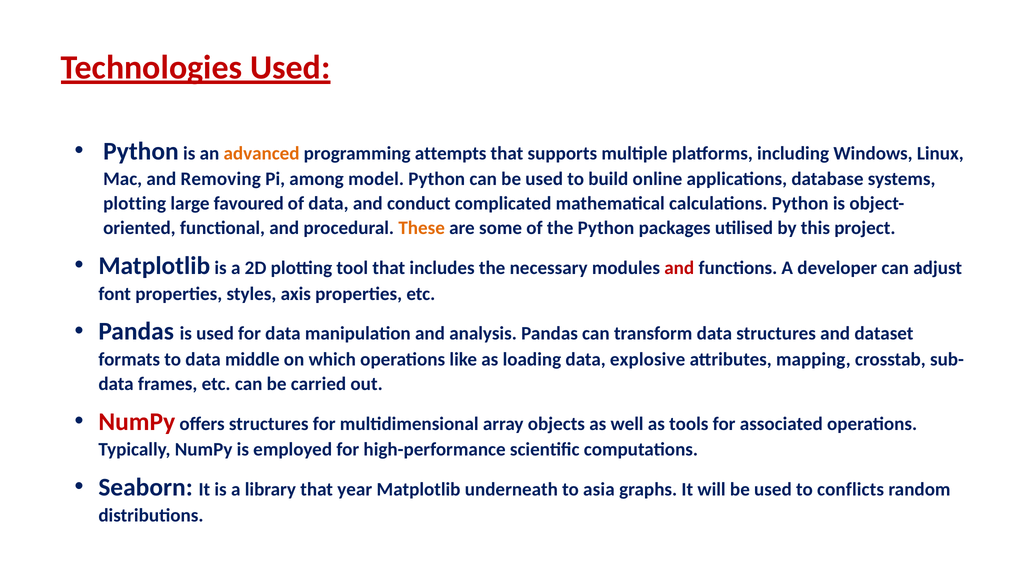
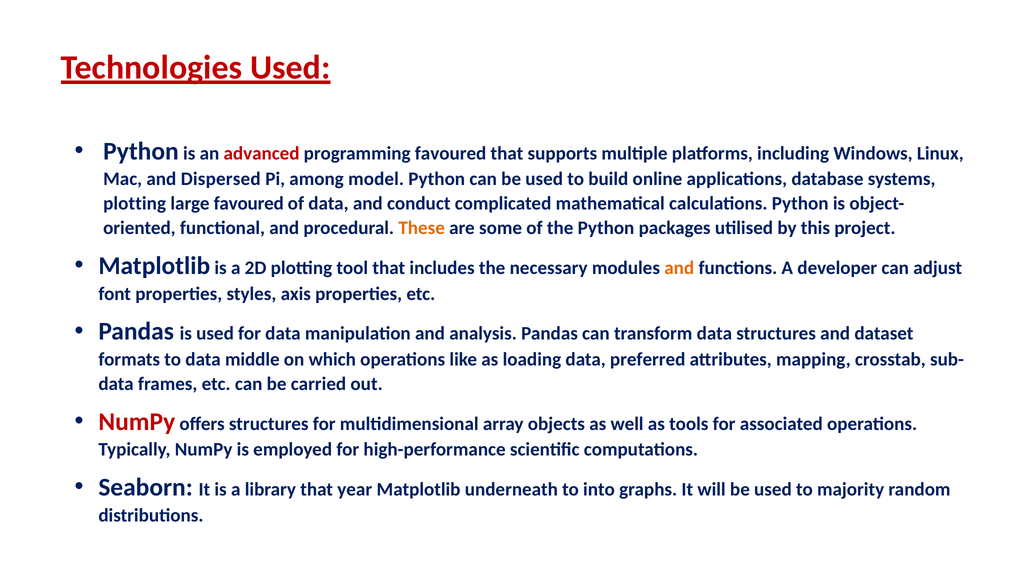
advanced colour: orange -> red (262, 153)
programming attempts: attempts -> favoured (451, 153)
Removing: Removing -> Dispersed (221, 179)
and colour: red -> orange (679, 268)
explosive: explosive -> preferred (648, 359)
asia: asia -> into (599, 489)
conflicts: conflicts -> majority (851, 489)
